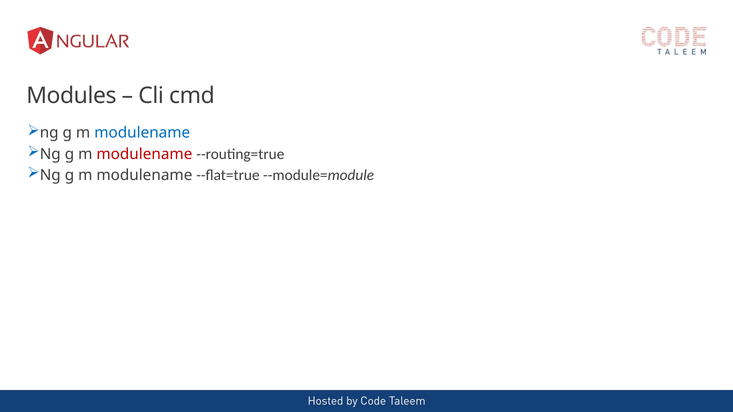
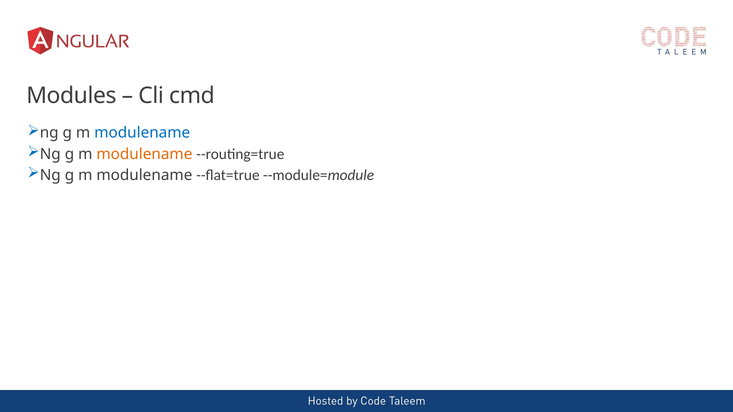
modulename colour: red -> orange (144, 154)
